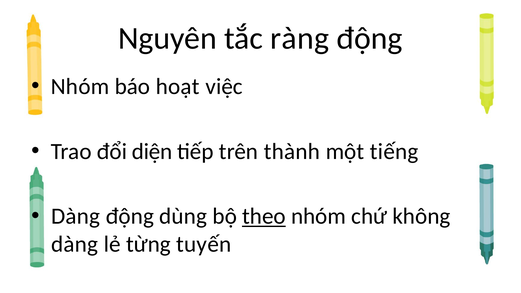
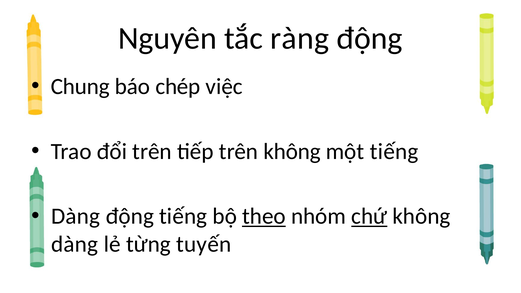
Nhóm: Nhóm -> Chung (80, 87)
hoạt: hoạt -> chép (178, 87)
đổi diện: diện -> trên (152, 151)
trên thành: thành -> không (292, 151)
động dùng: dùng -> tiếng (183, 216)
chứ underline: none -> present (369, 216)
